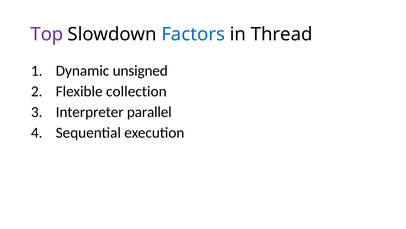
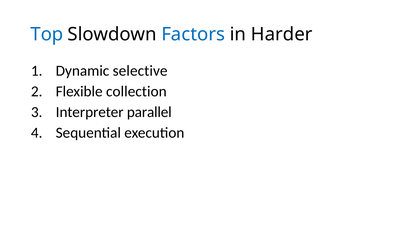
Top colour: purple -> blue (47, 34)
Thread: Thread -> Harder (282, 34)
unsigned: unsigned -> selective (140, 70)
